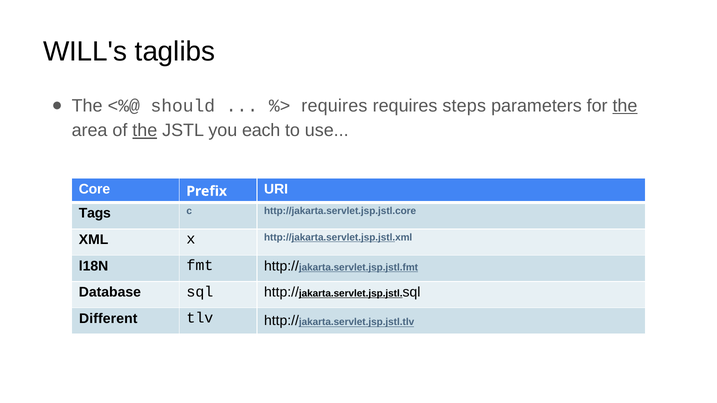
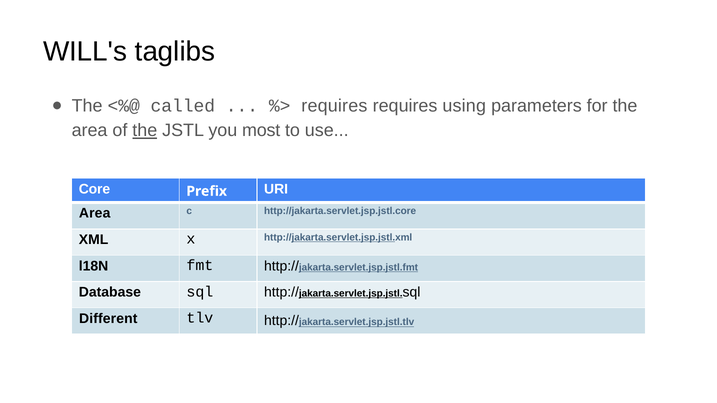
should: should -> called (183, 106)
steps: steps -> using (464, 106)
the underline: present -> none (625, 106)
each: each -> most (261, 131)
Tags: Tags -> Area (95, 213)
